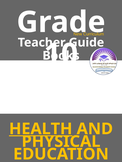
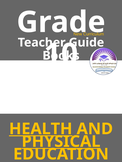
PHYSICAL underline: none -> present (61, 142)
